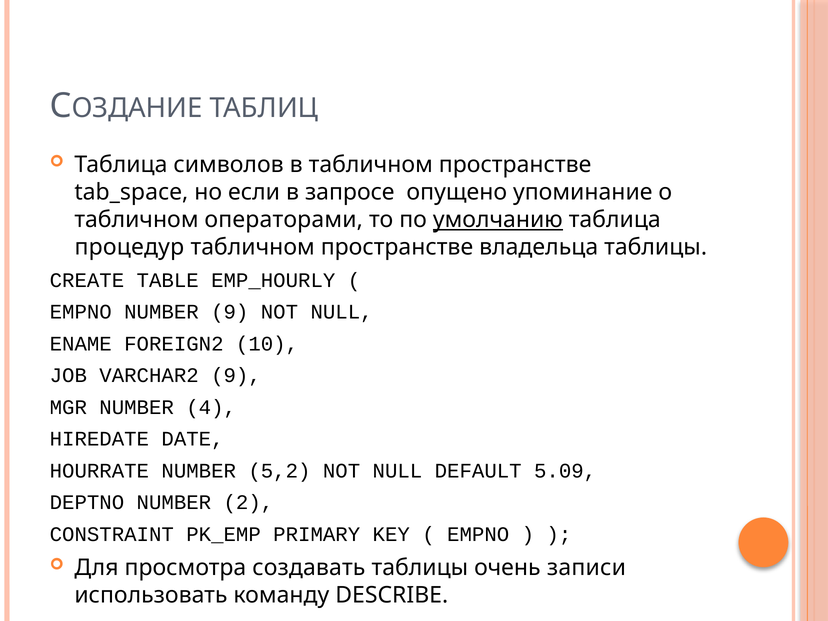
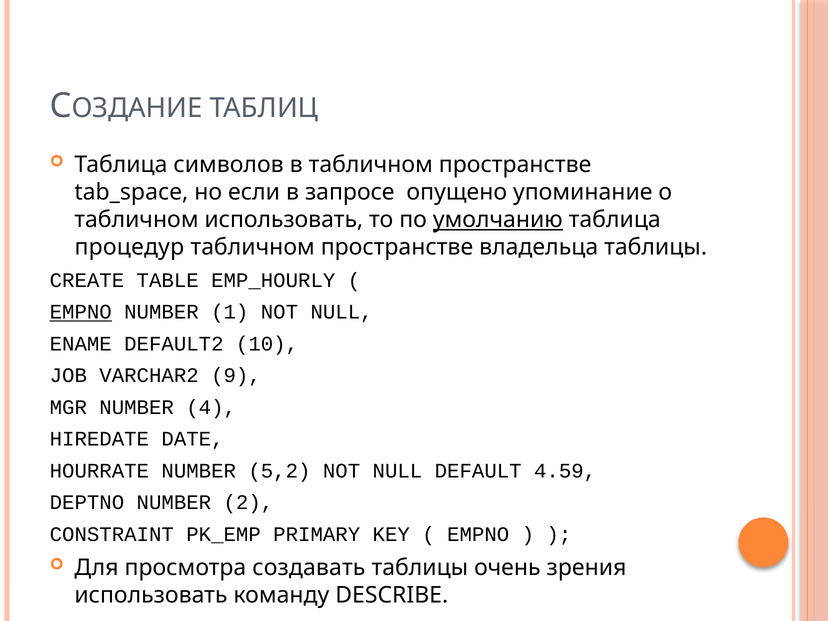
табличном операторами: операторами -> использовать (284, 220)
EMPNO underline: none -> present (81, 312)
NUMBER 9: 9 -> 1 (230, 312)
FOREIGN2: FOREIGN2 -> DEFAULT2 (174, 344)
5.09: 5.09 -> 4.59 (565, 471)
записи: записи -> зрения (587, 568)
